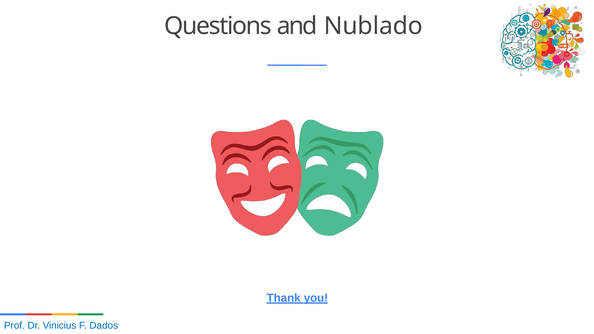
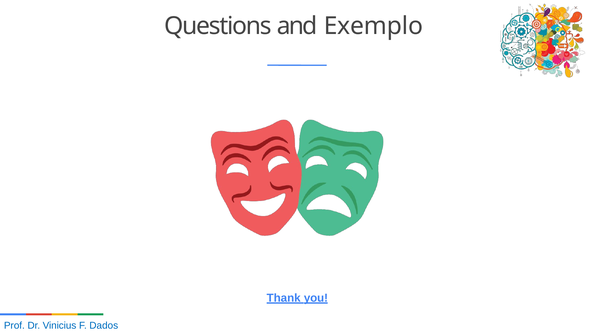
Nublado: Nublado -> Exemplo (373, 26)
